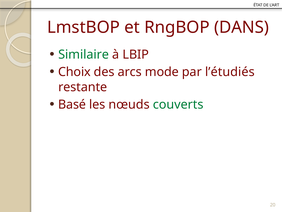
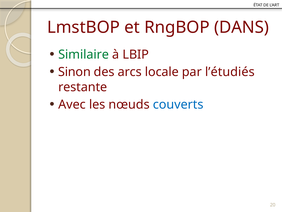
Choix: Choix -> Sinon (74, 72)
mode: mode -> locale (162, 72)
Basé: Basé -> Avec (72, 104)
couverts colour: green -> blue (178, 104)
